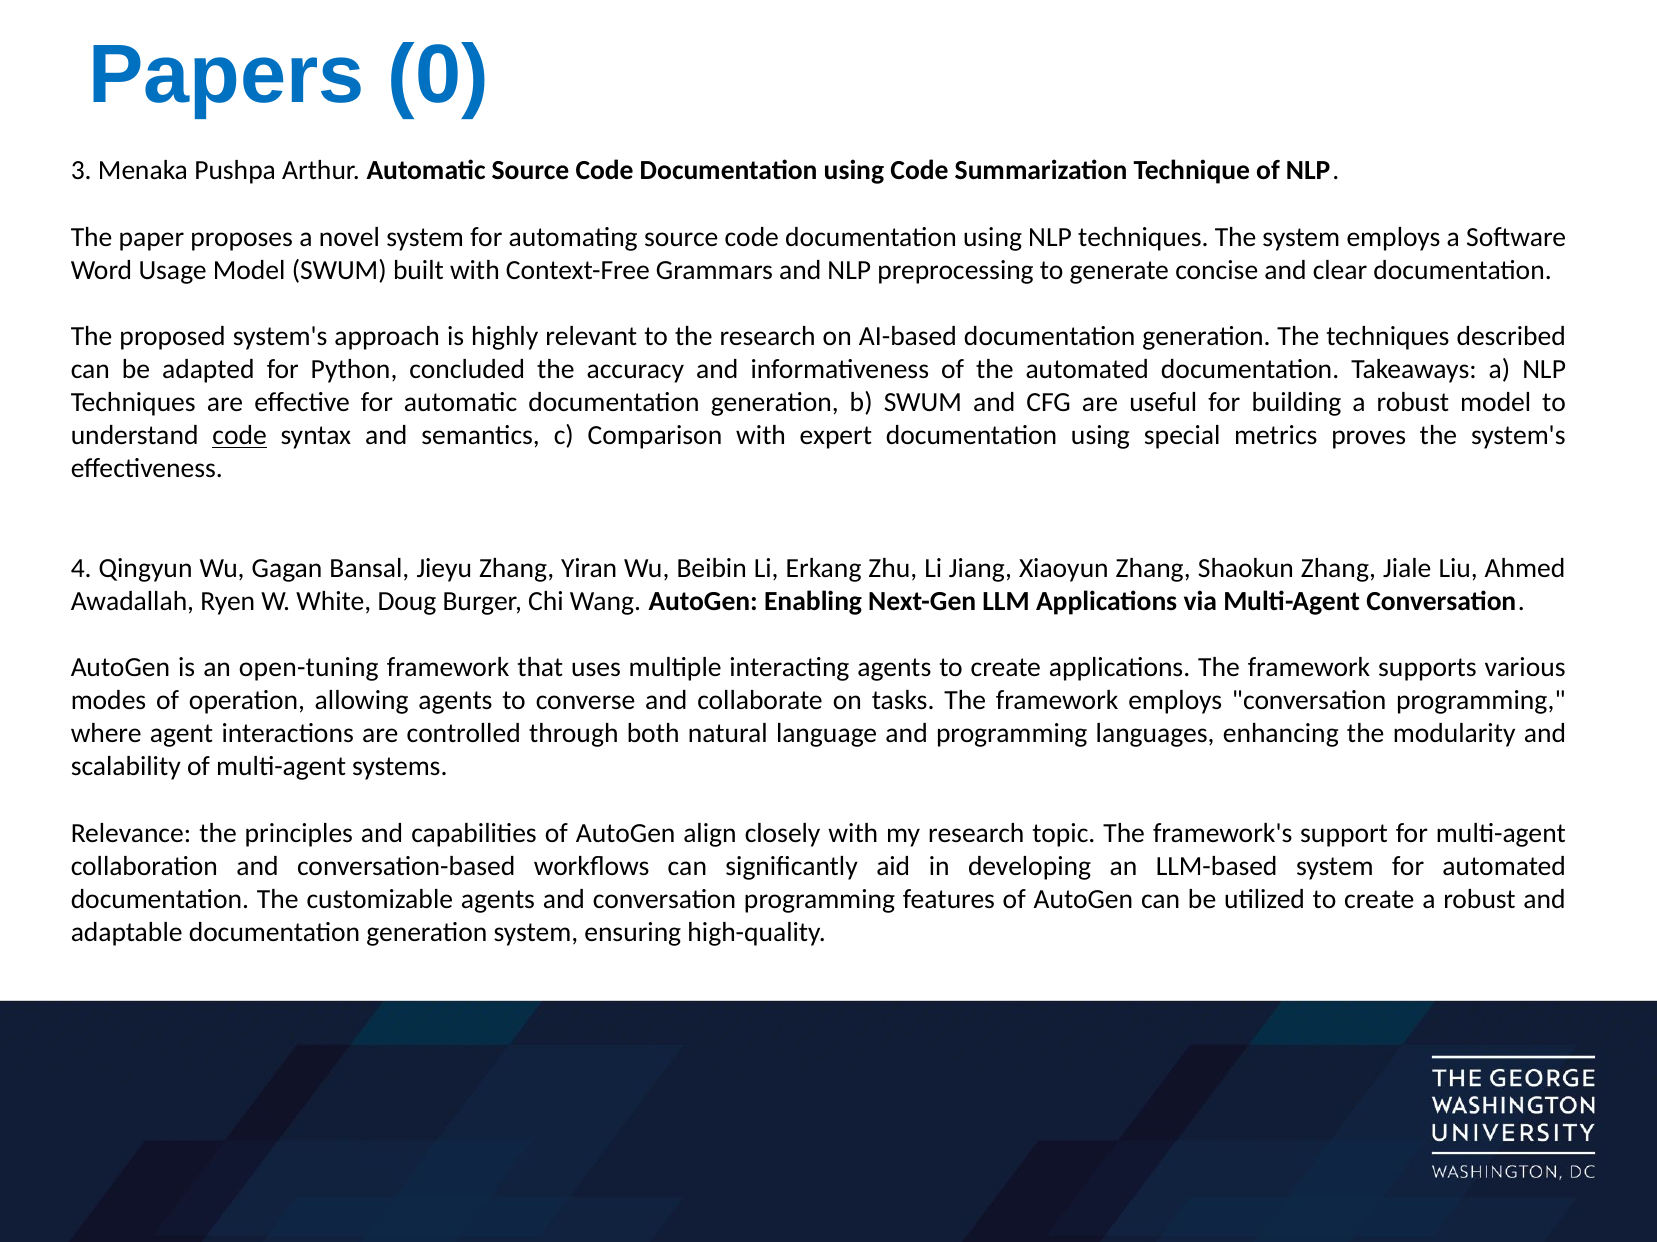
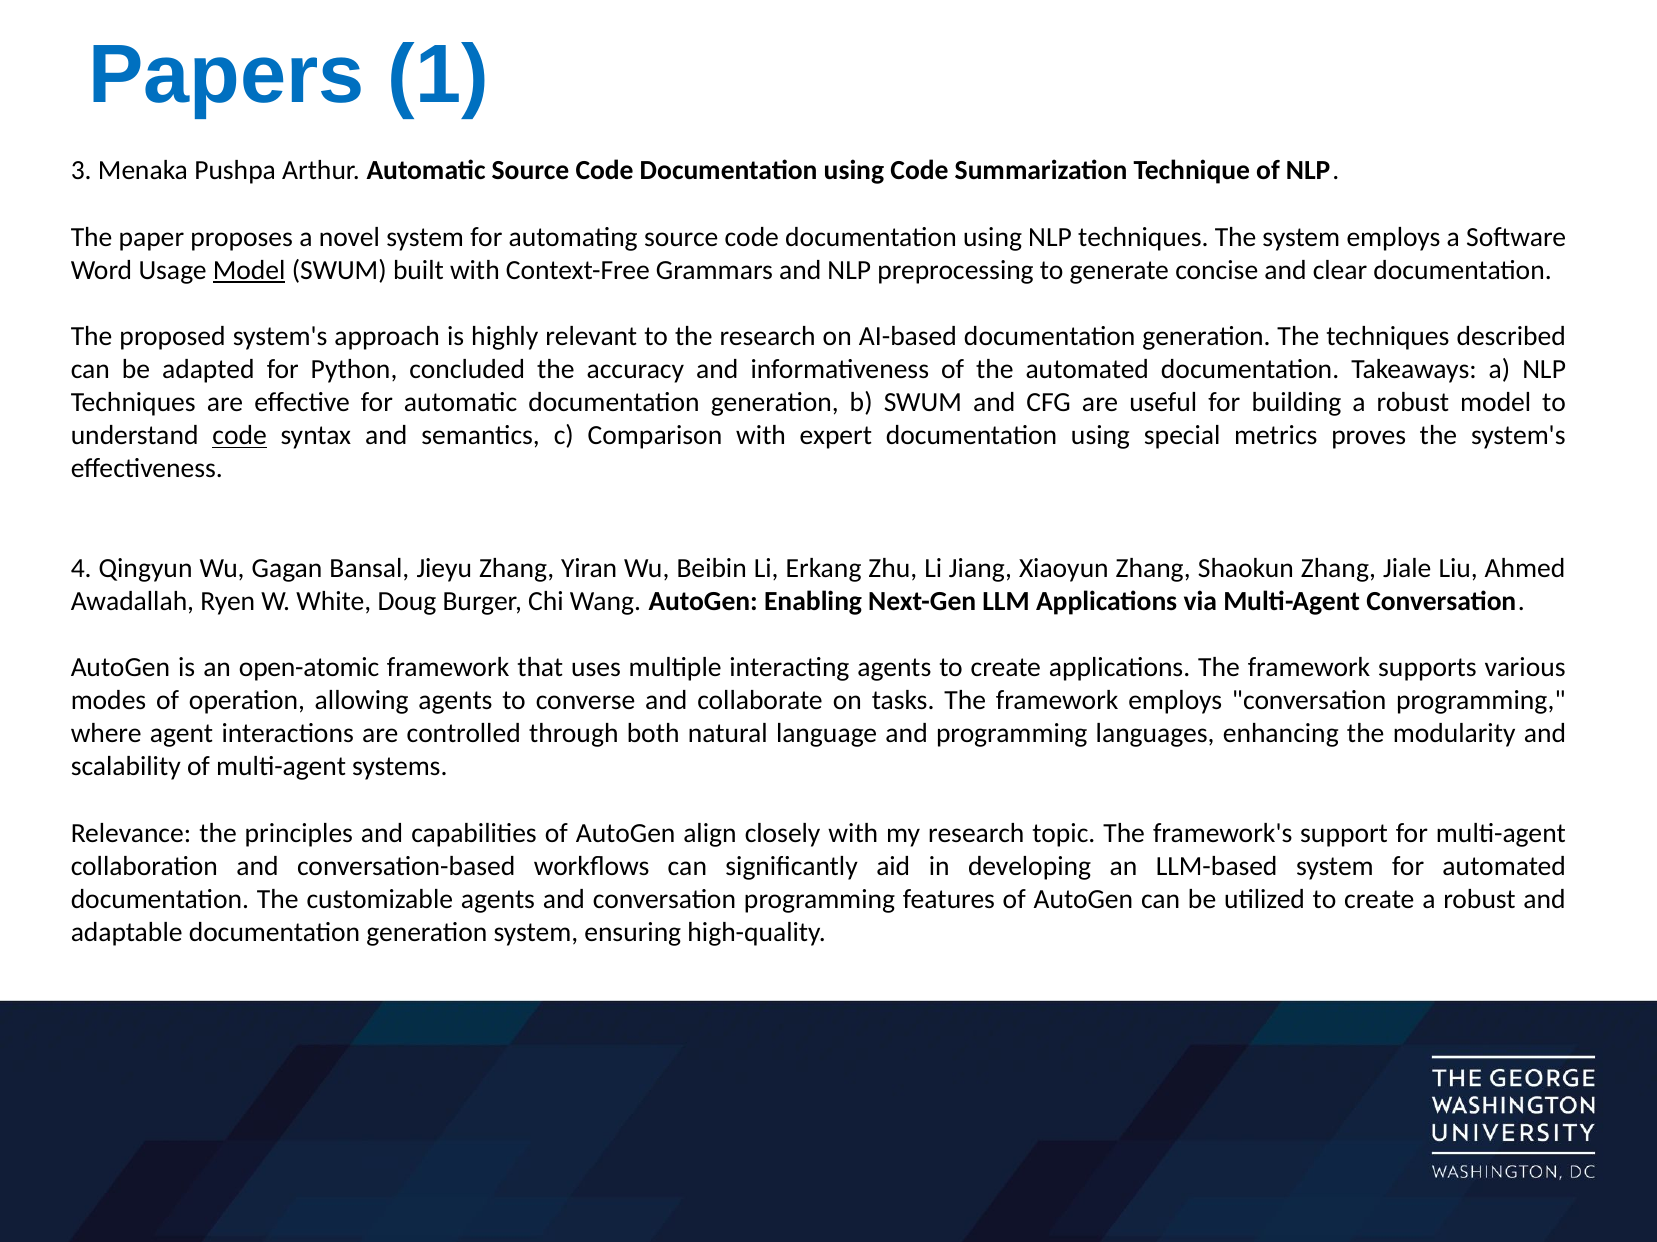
0: 0 -> 1 (438, 75)
Model underline: none -> present (249, 270)
open-tuning: open-tuning -> open-atomic (309, 668)
